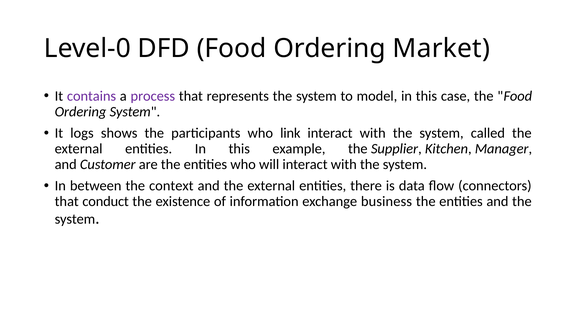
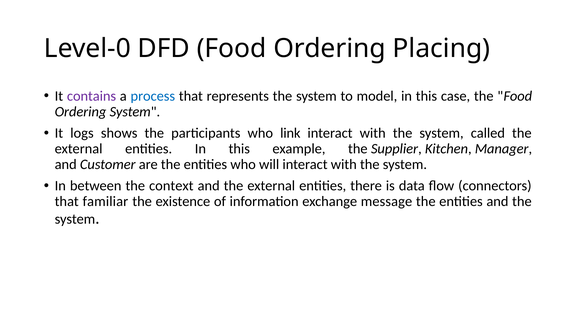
Market: Market -> Placing (441, 48)
process colour: purple -> blue (153, 96)
conduct: conduct -> familiar (105, 201)
business: business -> message (386, 201)
